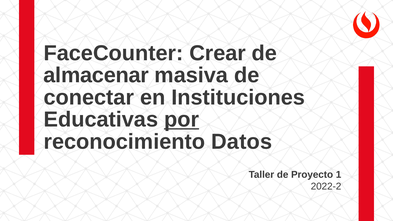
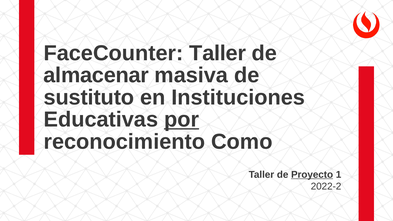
FaceCounter Crear: Crear -> Taller (218, 53)
conectar: conectar -> sustituto (89, 97)
Datos: Datos -> Como (242, 142)
Proyecto underline: none -> present (312, 175)
